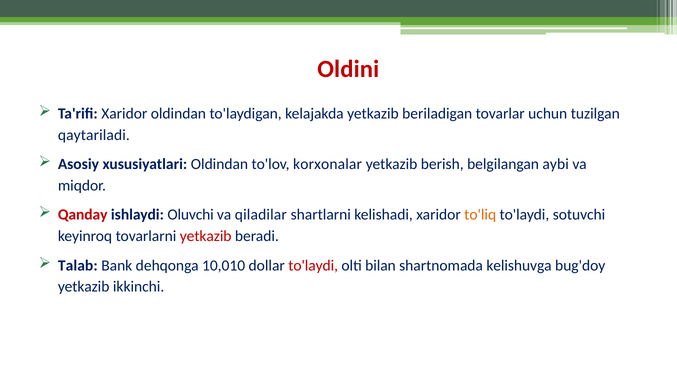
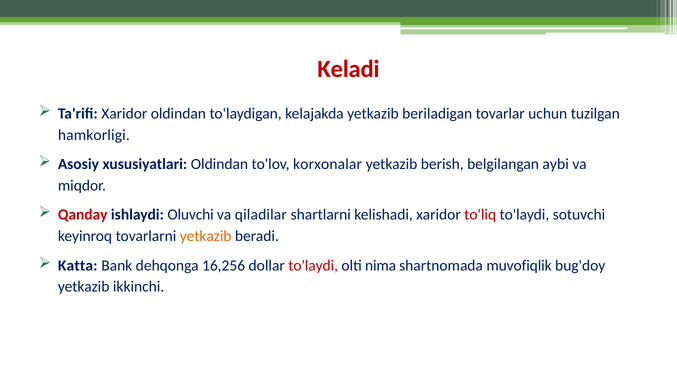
Oldini: Oldini -> Keladi (348, 69)
qaytariladi: qaytariladi -> hamkorligi (94, 135)
to'liq colour: orange -> red (480, 215)
yetkazib colour: red -> orange (206, 236)
Talab: Talab -> Katta (78, 265)
10,010: 10,010 -> 16,256 (224, 265)
bilan: bilan -> nima (381, 265)
kelishuvga: kelishuvga -> muvofiqlik (519, 265)
